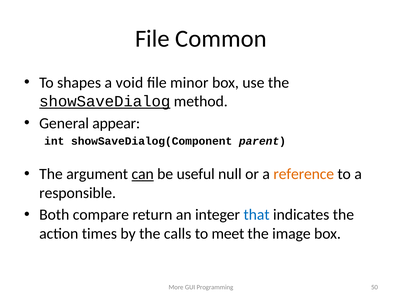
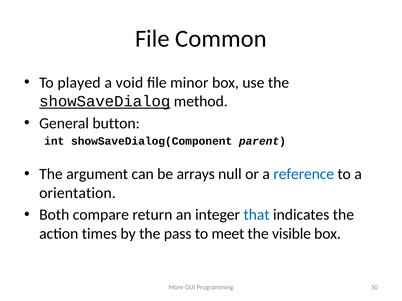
shapes: shapes -> played (79, 83)
appear: appear -> button (116, 124)
can underline: present -> none (143, 174)
useful: useful -> arrays (196, 174)
reference colour: orange -> blue (304, 174)
responsible: responsible -> orientation (77, 193)
calls: calls -> pass (178, 234)
image: image -> visible (291, 234)
